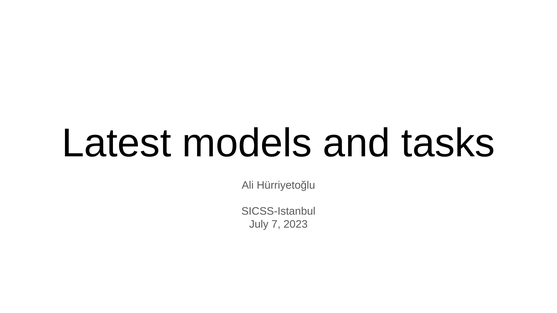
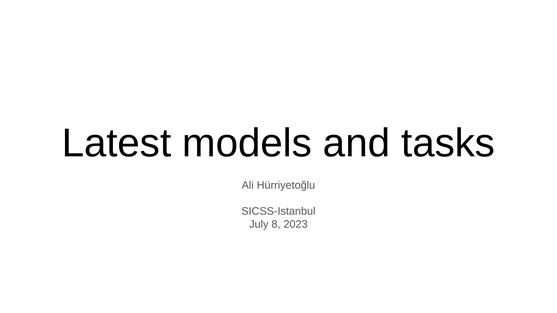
7: 7 -> 8 (276, 224)
